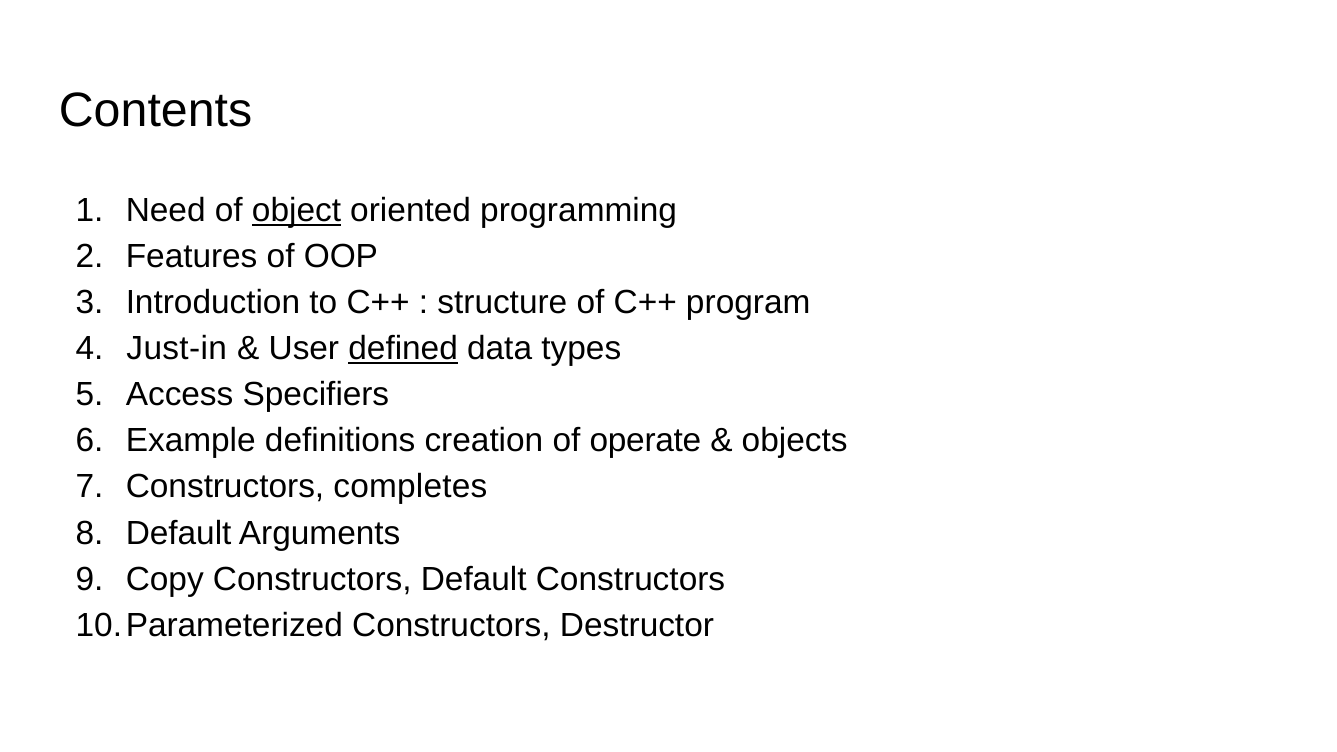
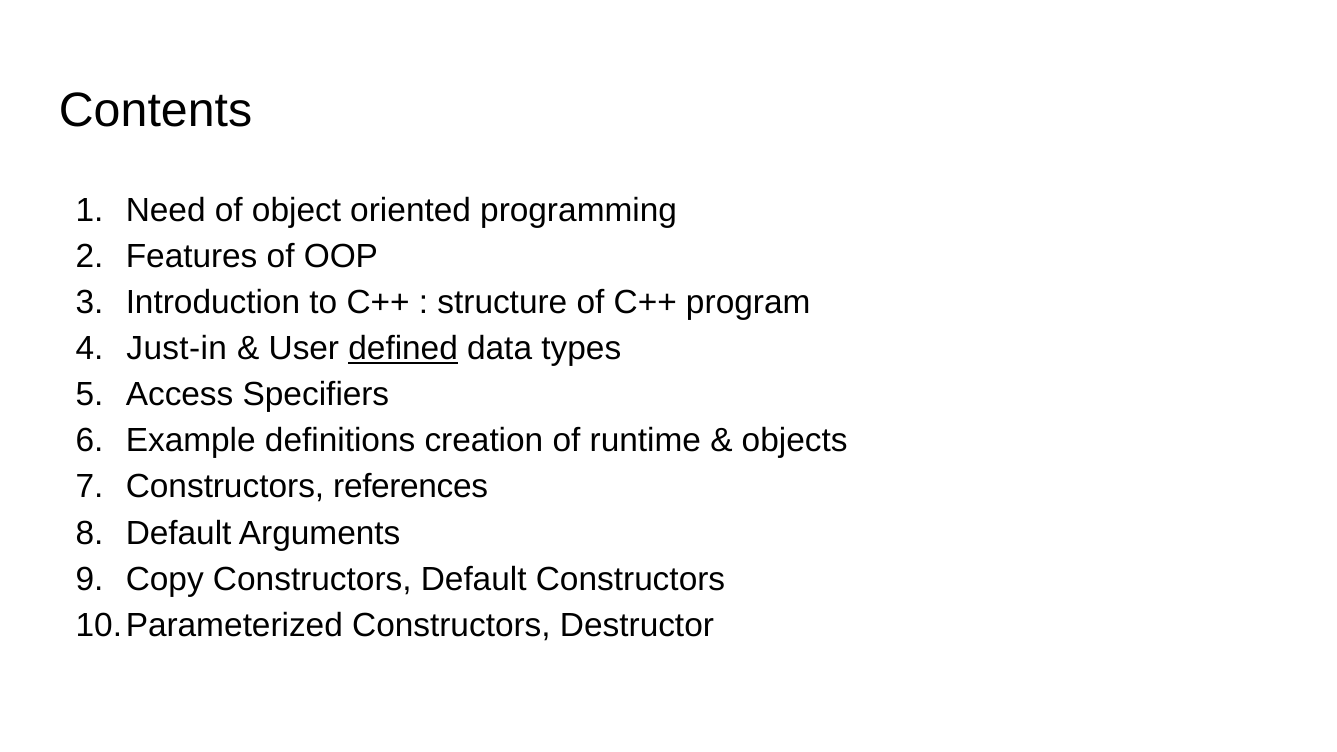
object underline: present -> none (297, 210)
operate: operate -> runtime (645, 441)
completes: completes -> references (411, 487)
